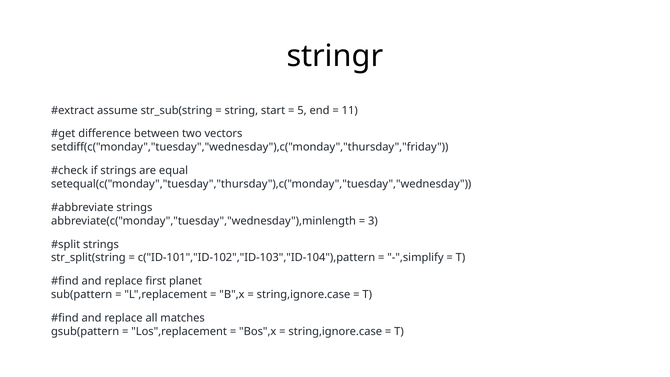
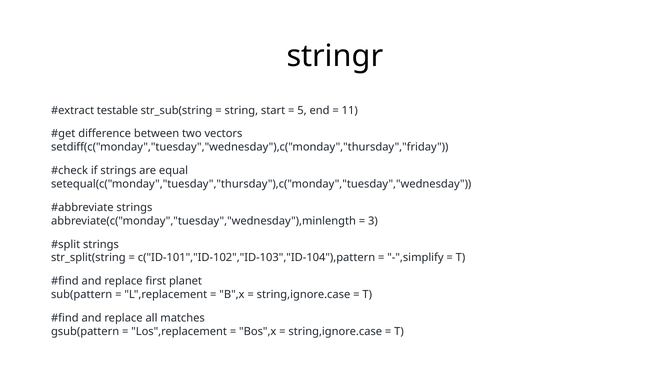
assume: assume -> testable (117, 110)
